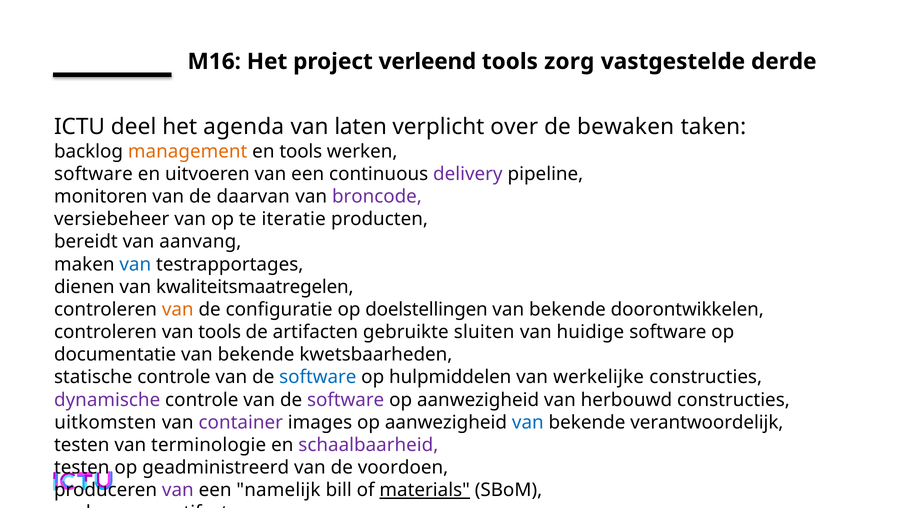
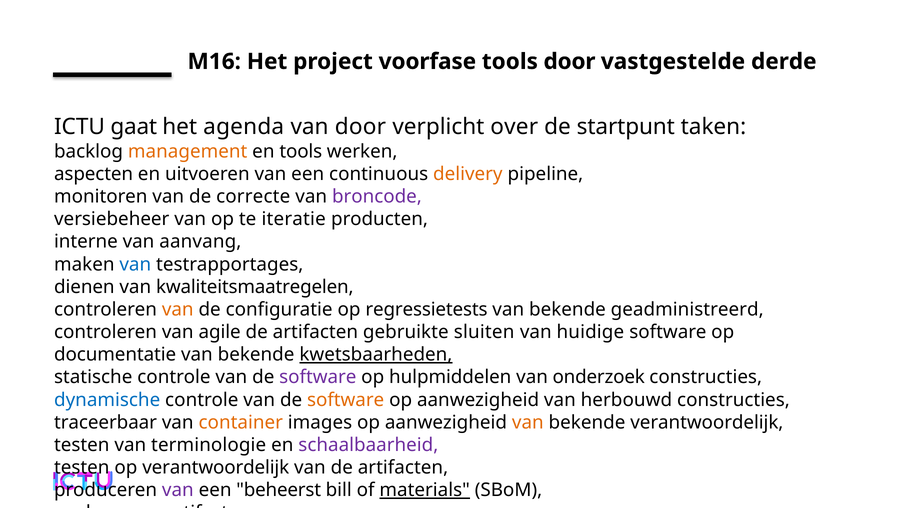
verleend: verleend -> voorfase (427, 61)
tools zorg: zorg -> door (569, 61)
deel: deel -> gaat (134, 127)
van laten: laten -> door (360, 127)
bewaken: bewaken -> startpunt (626, 127)
software: software -> aspecten (94, 174)
delivery colour: purple -> orange (468, 174)
daarvan: daarvan -> correcte (253, 197)
bereidt: bereidt -> interne (86, 242)
doelstellingen: doelstellingen -> regressietests (427, 309)
doorontwikkelen: doorontwikkelen -> geadministreerd (687, 309)
van tools: tools -> agile (220, 332)
kwetsbaarheden underline: none -> present (376, 355)
software colour: blue -> purple (318, 377)
werkelijke: werkelijke -> onderzoek (599, 377)
dynamische colour: purple -> blue (107, 400)
software colour: purple -> orange (346, 400)
uitkomsten: uitkomsten -> traceerbaar (106, 422)
container colour: purple -> orange (241, 422)
van colour: blue -> orange (528, 422)
op geadministreerd: geadministreerd -> verantwoordelijk (216, 468)
van de voordoen: voordoen -> artifacten (403, 468)
namelijk: namelijk -> beheerst (279, 490)
